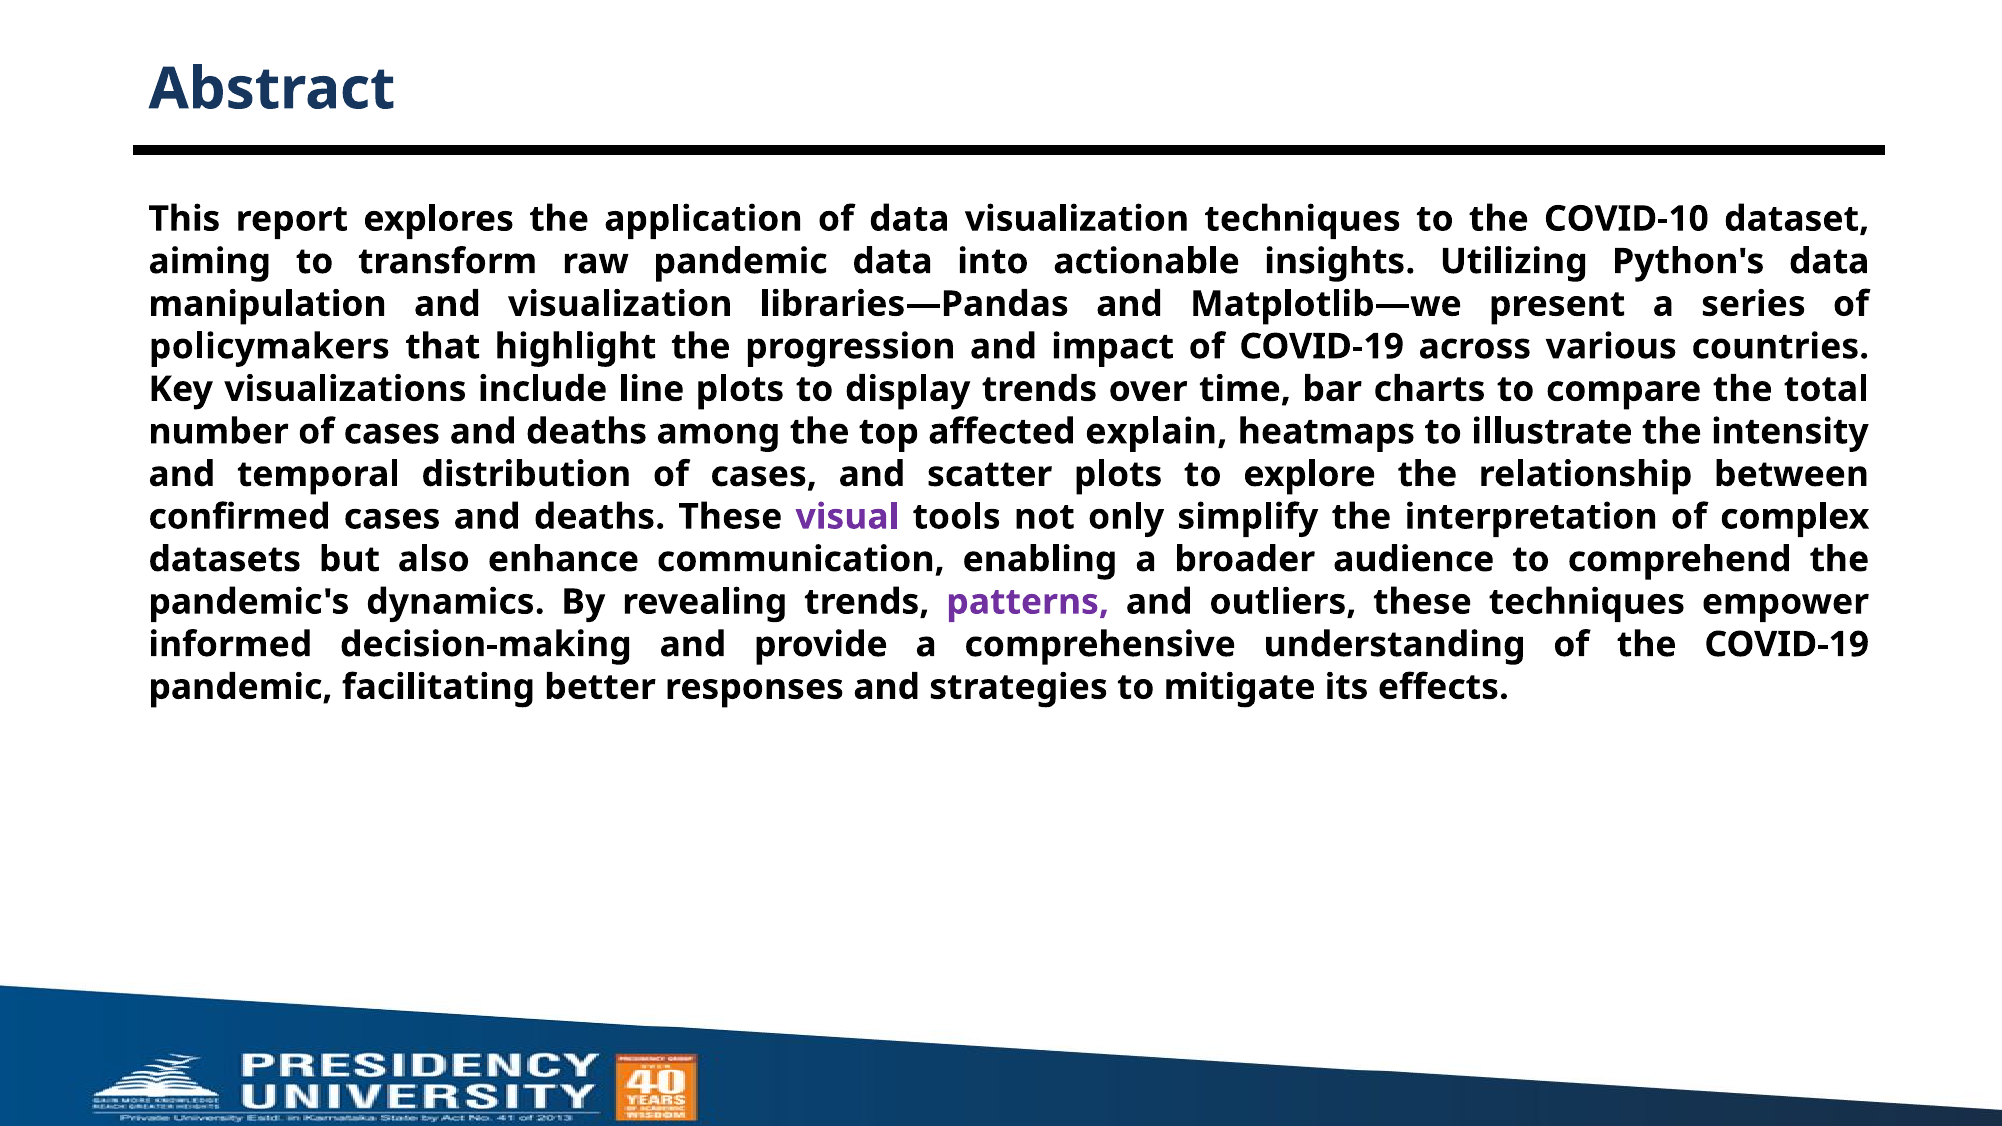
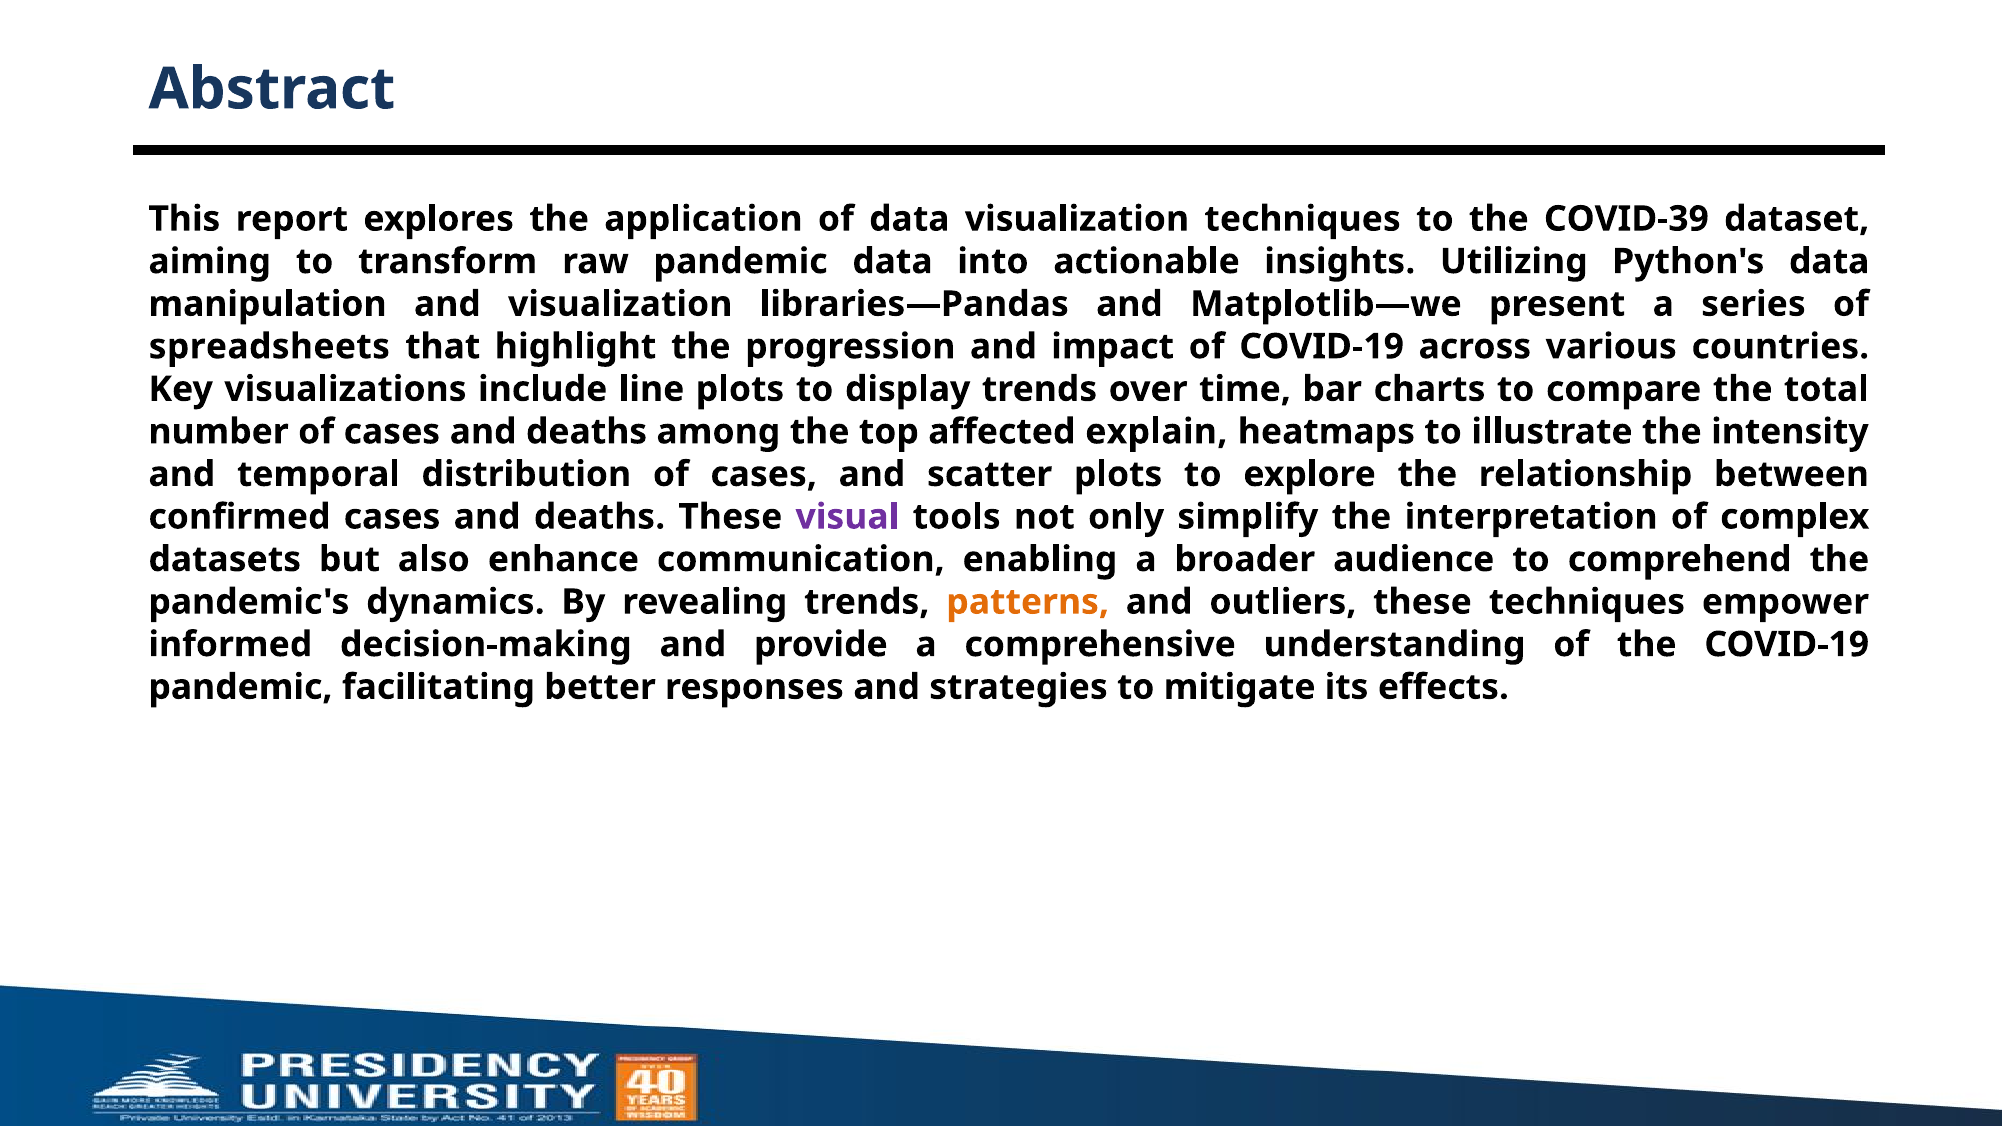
COVID-10: COVID-10 -> COVID-39 (1626, 219)
policymakers: policymakers -> spreadsheets (269, 347)
patterns colour: purple -> orange (1028, 602)
